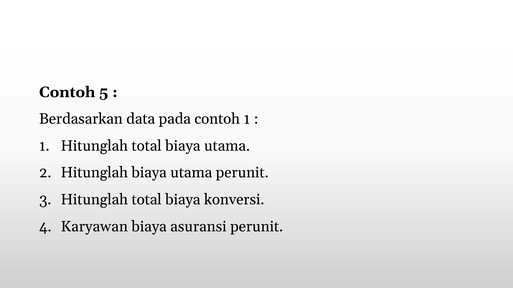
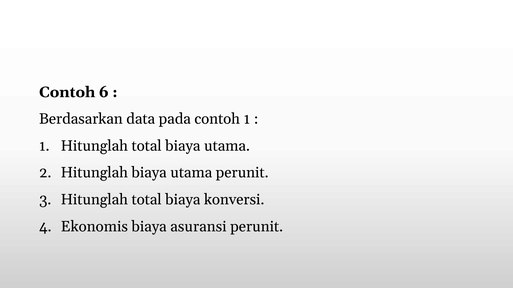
5: 5 -> 6 (104, 92)
Karyawan: Karyawan -> Ekonomis (94, 227)
